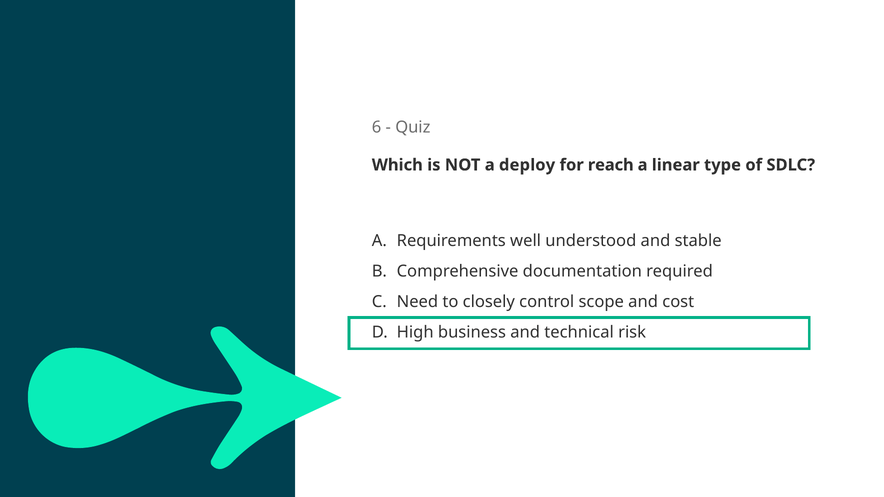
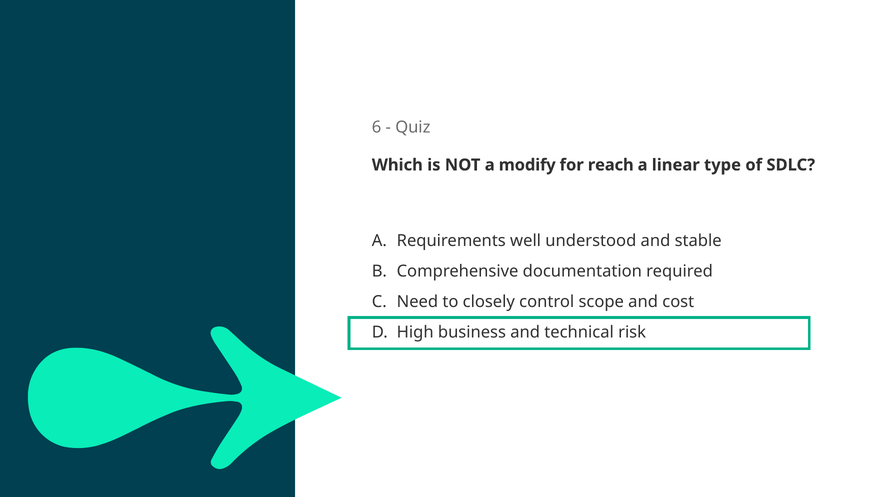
deploy: deploy -> modify (527, 165)
